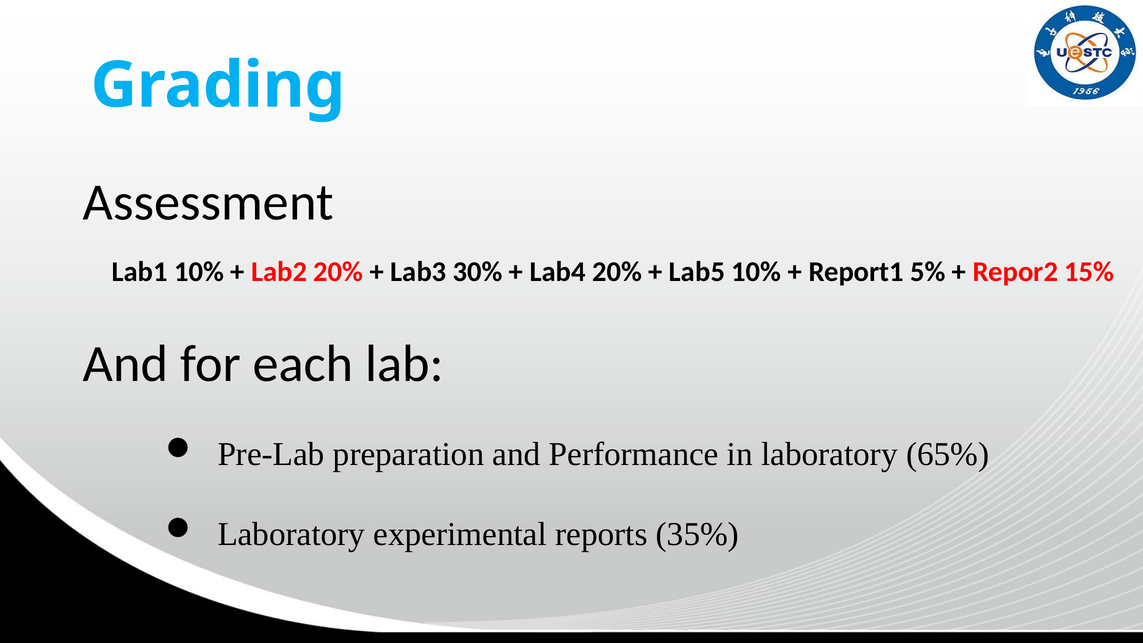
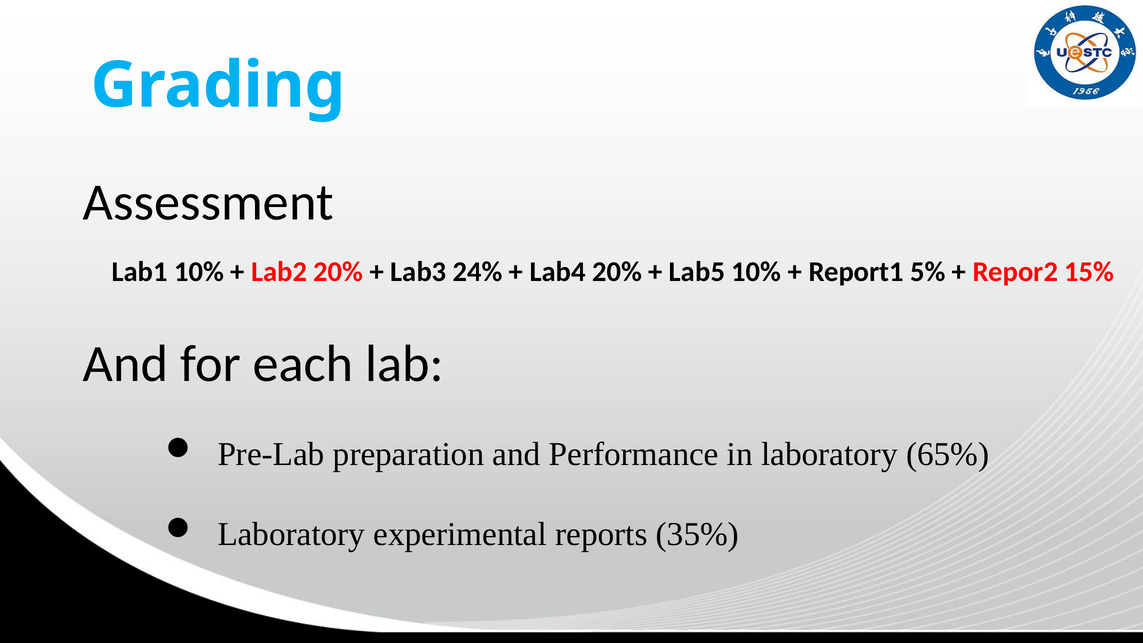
30%: 30% -> 24% (478, 272)
